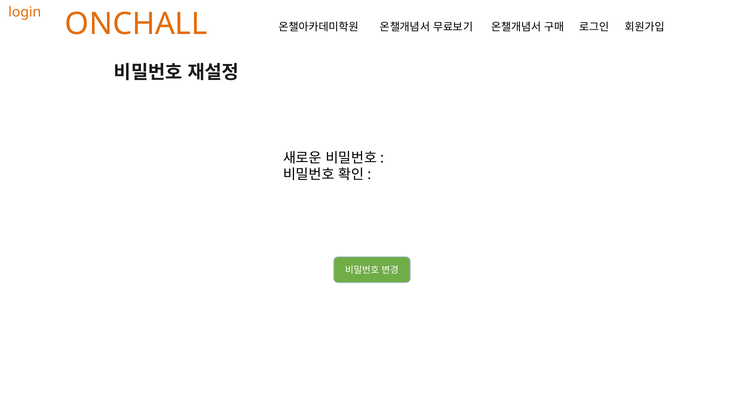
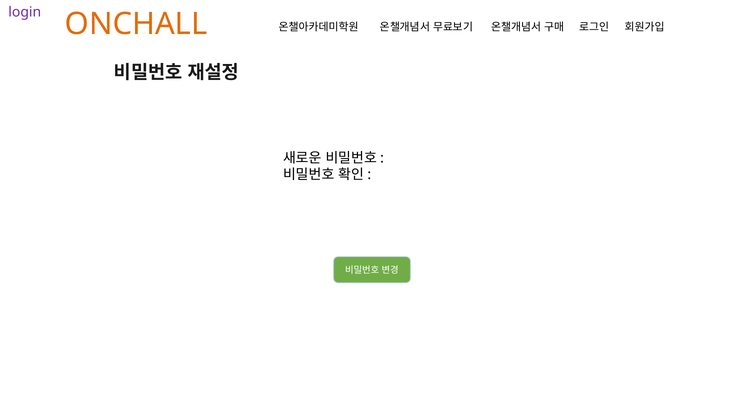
login colour: orange -> purple (25, 12)
